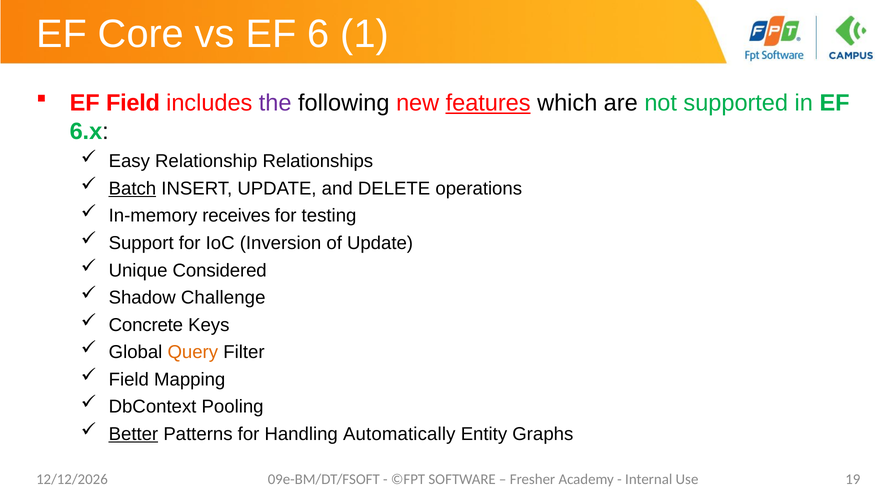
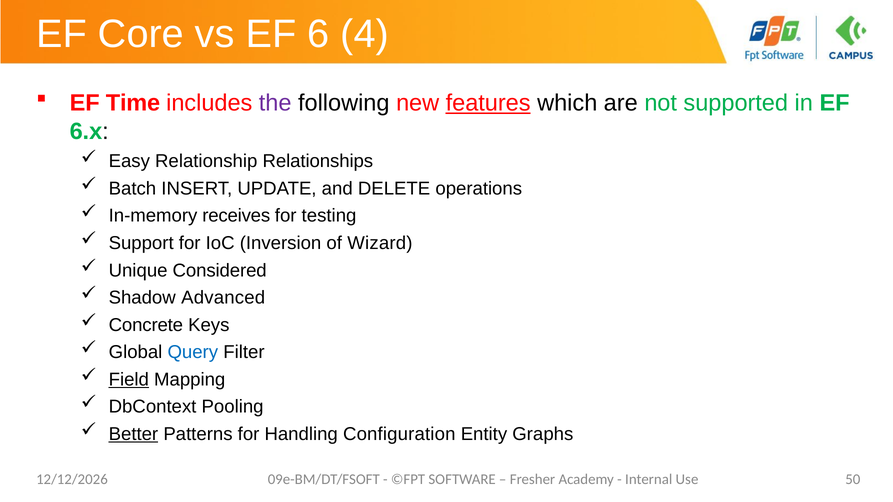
1: 1 -> 4 (365, 34)
EF Field: Field -> Time (133, 103)
Batch underline: present -> none (132, 189)
of Update: Update -> Wizard (380, 243)
Challenge: Challenge -> Advanced (223, 298)
Query colour: orange -> blue (193, 352)
Field underline: none -> present (129, 380)
Automatically: Automatically -> Configuration (399, 434)
19: 19 -> 50 (853, 480)
